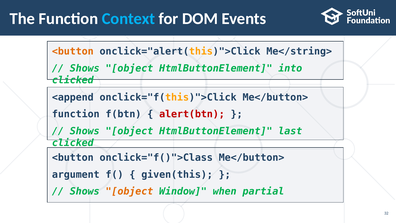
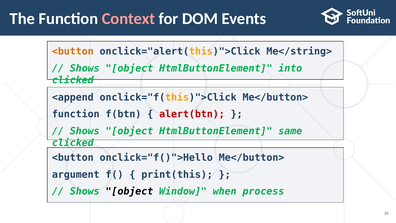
Context colour: light blue -> pink (128, 19)
last: last -> same (290, 131)
onclick="f()">Class: onclick="f()">Class -> onclick="f()">Hello (156, 158)
given(this: given(this -> print(this (177, 174)
object colour: orange -> black (129, 191)
partial: partial -> process (263, 191)
